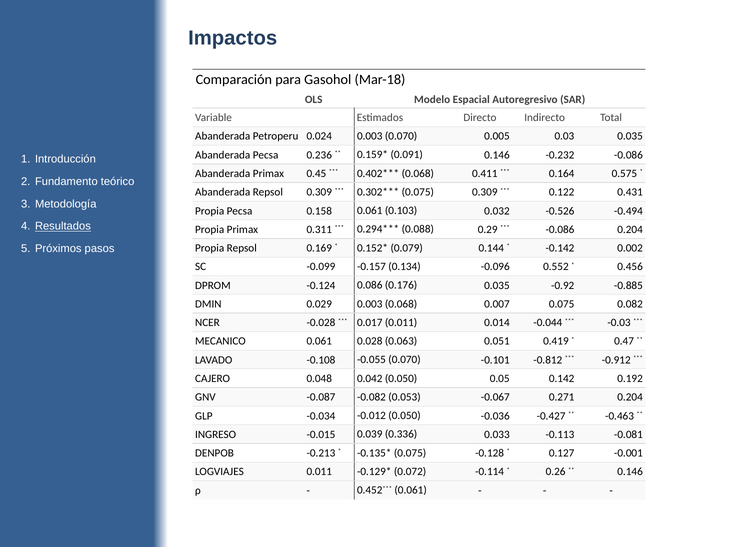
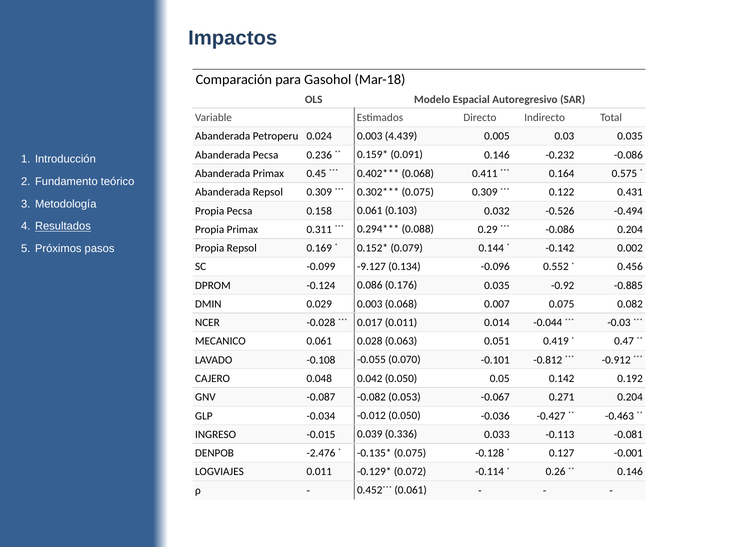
0.003 0.070: 0.070 -> 4.439 (401, 136)
-0.157: -0.157 -> -9.127 (371, 267)
-0.213: -0.213 -> -2.476 (321, 454)
